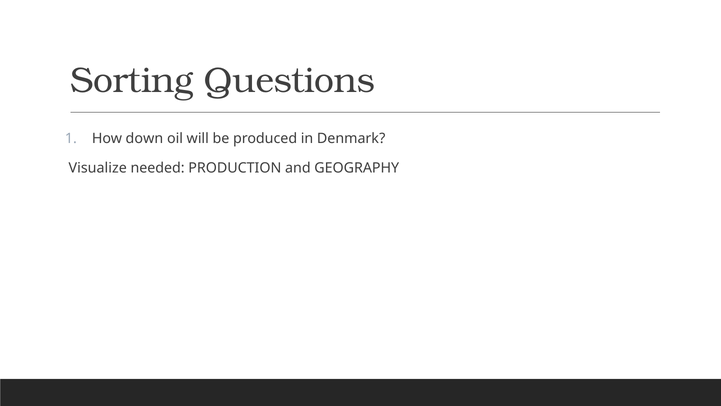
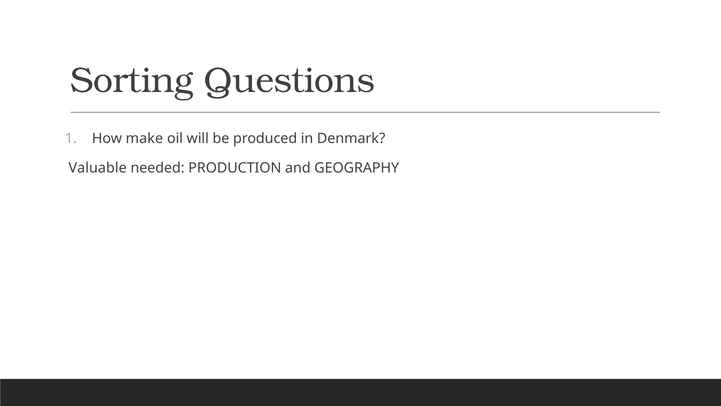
down: down -> make (144, 139)
Visualize: Visualize -> Valuable (98, 168)
